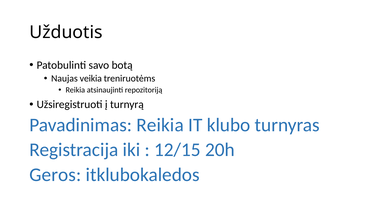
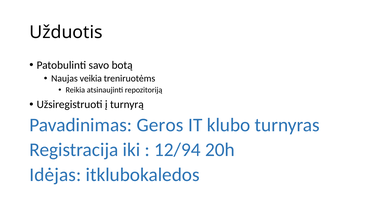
Pavadinimas Reikia: Reikia -> Geros (160, 125)
12/15: 12/15 -> 12/94 (177, 150)
Geros: Geros -> Idėjas (55, 175)
